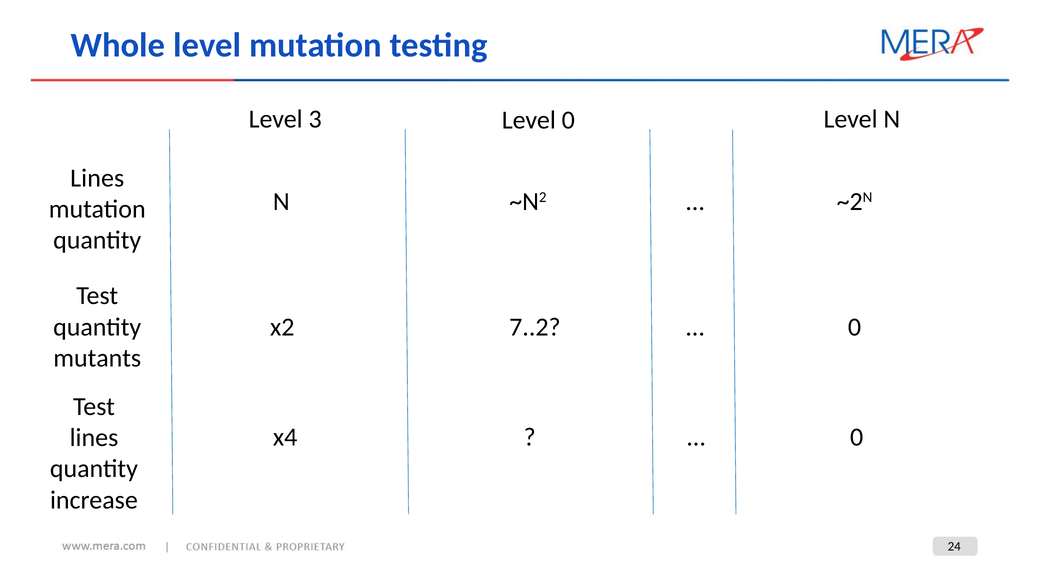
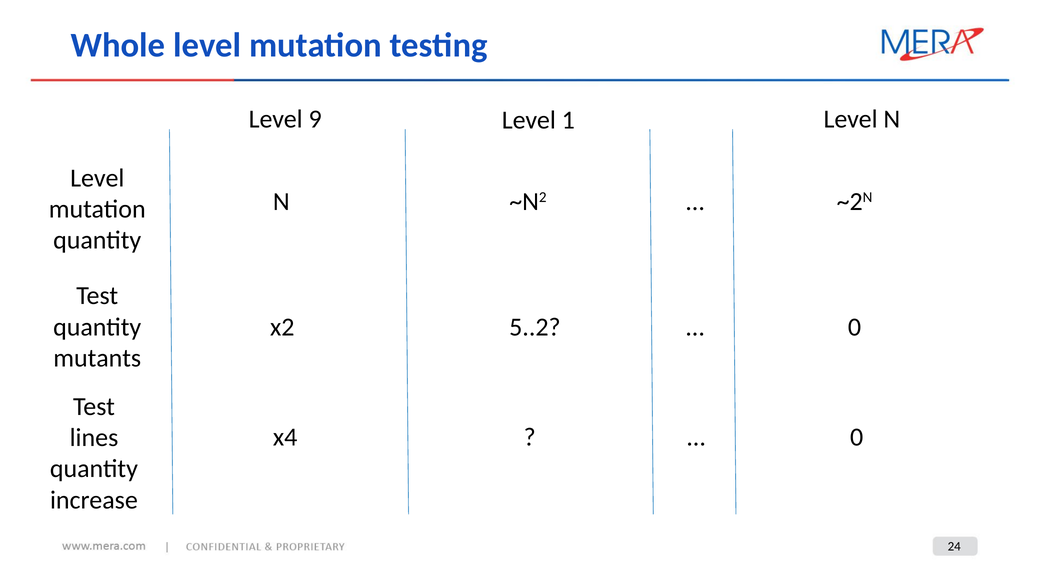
3: 3 -> 9 (315, 119)
Level 0: 0 -> 1 (568, 120)
Lines: Lines -> Level (97, 178)
7..2: 7..2 -> 5..2 (535, 327)
